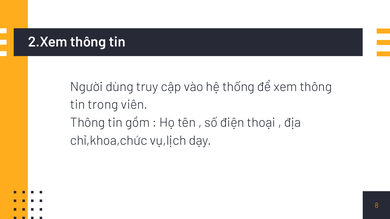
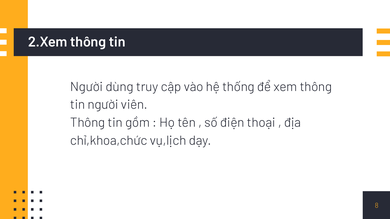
trong: trong -> người (103, 105)
